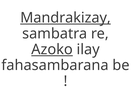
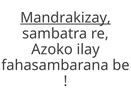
Azoko underline: present -> none (52, 49)
